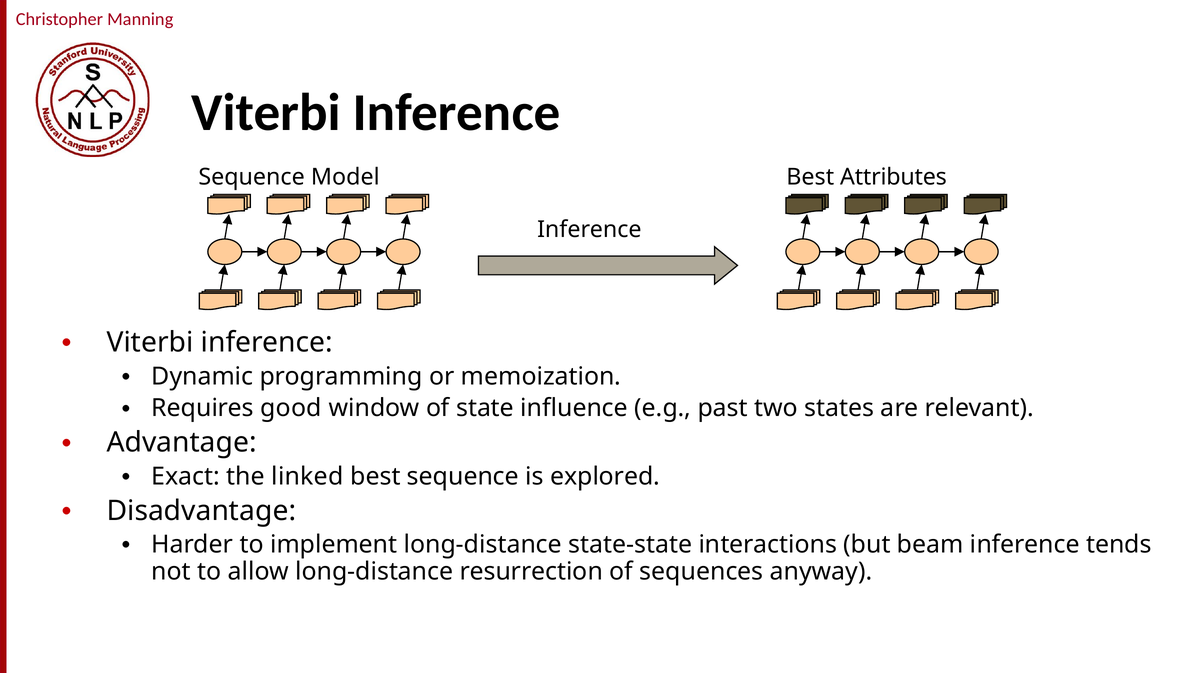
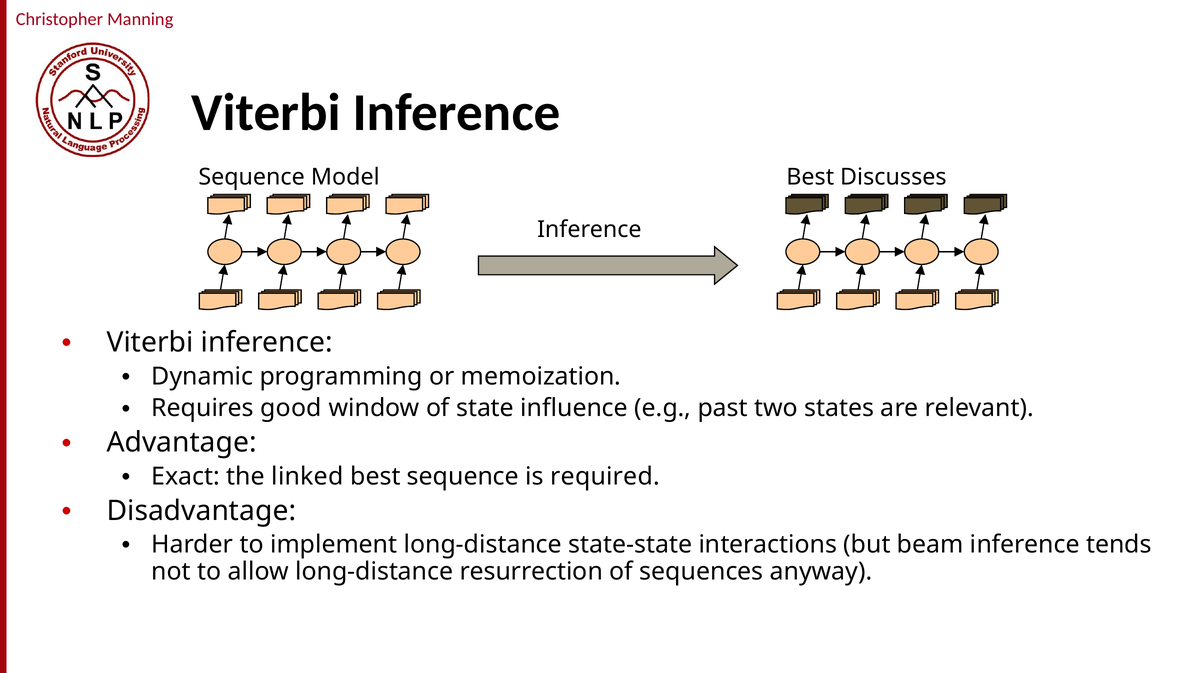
Attributes: Attributes -> Discusses (893, 177)
explored: explored -> required (605, 476)
